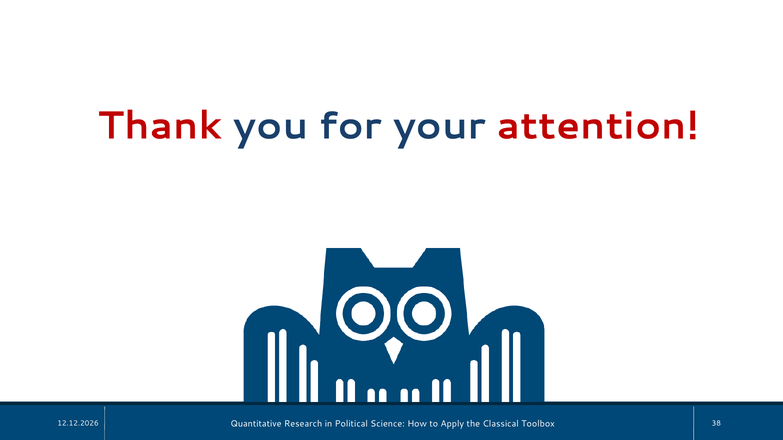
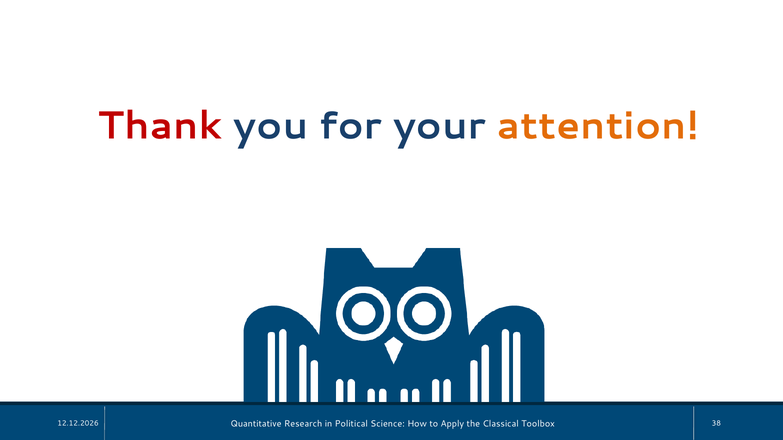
attention colour: red -> orange (598, 126)
